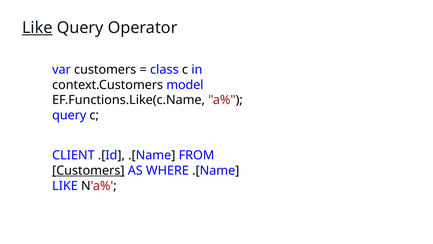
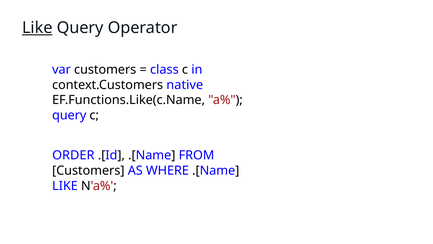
model: model -> native (185, 85)
CLIENT: CLIENT -> ORDER (73, 155)
Customers underline: present -> none (88, 170)
